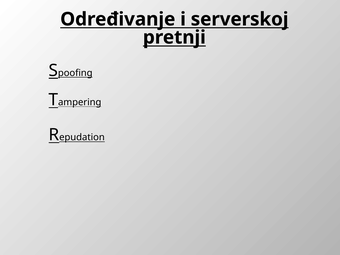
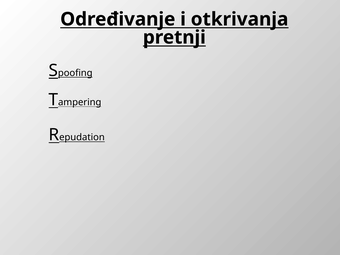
serverskoj: serverskoj -> otkrivanja (240, 19)
